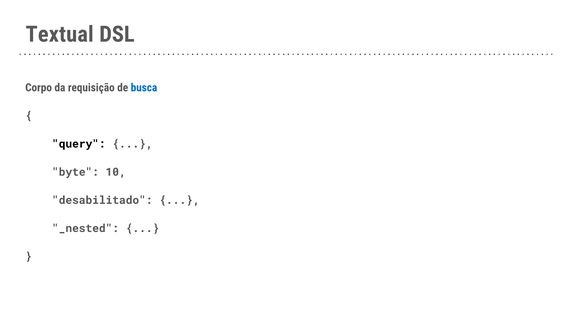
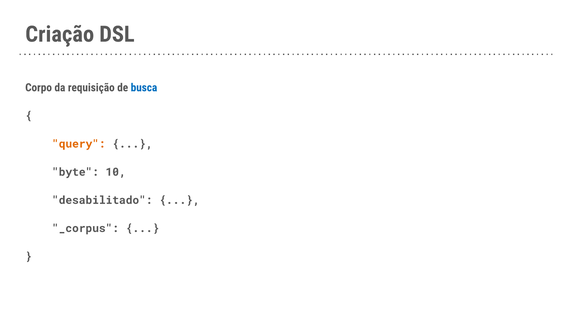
Textual: Textual -> Criação (60, 34)
query colour: black -> orange (79, 144)
_nested: _nested -> _corpus (86, 228)
